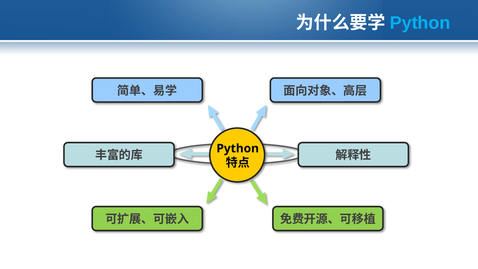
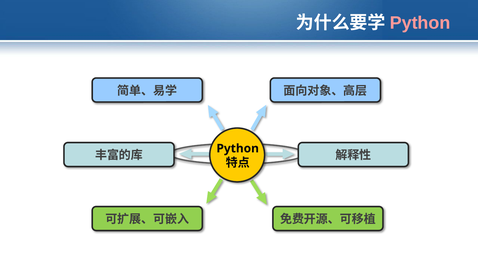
Python colour: light blue -> pink (420, 23)
